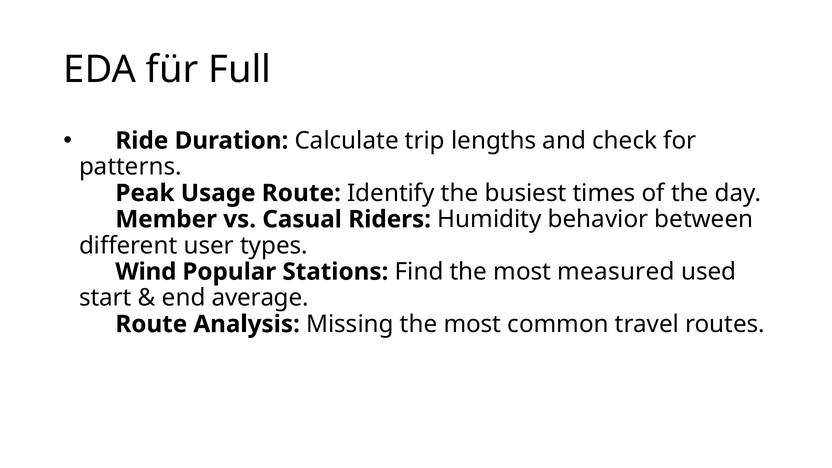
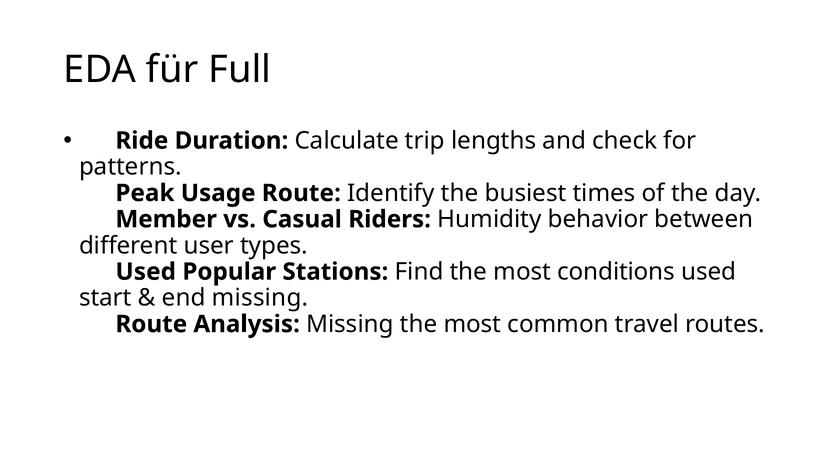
4️⃣ Wind: Wind -> Used (146, 272)
measured: measured -> conditions (616, 272)
end average: average -> missing (260, 298)
